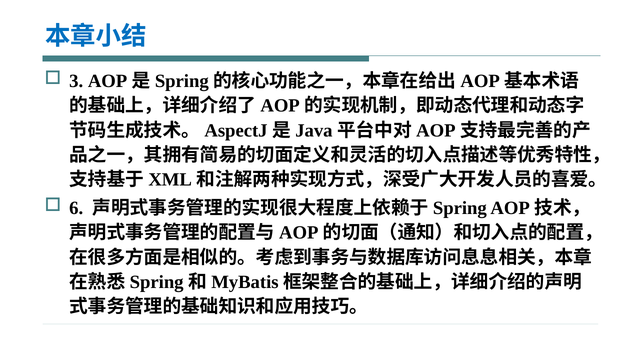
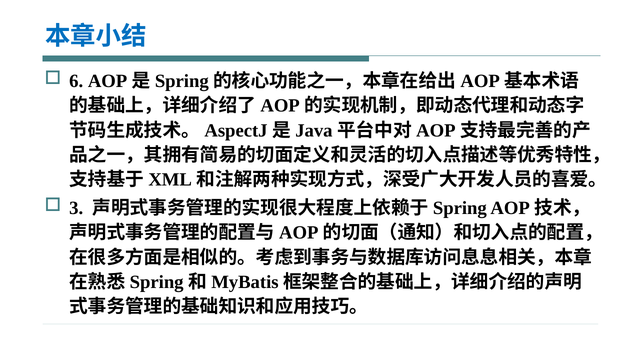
3: 3 -> 6 (76, 81)
6: 6 -> 3 (76, 208)
